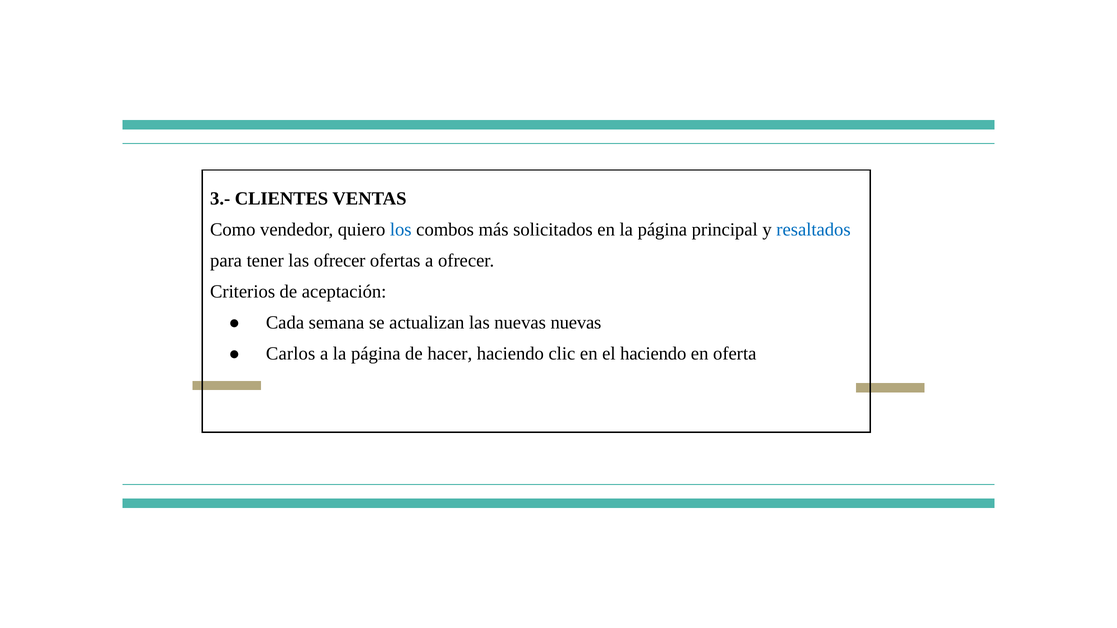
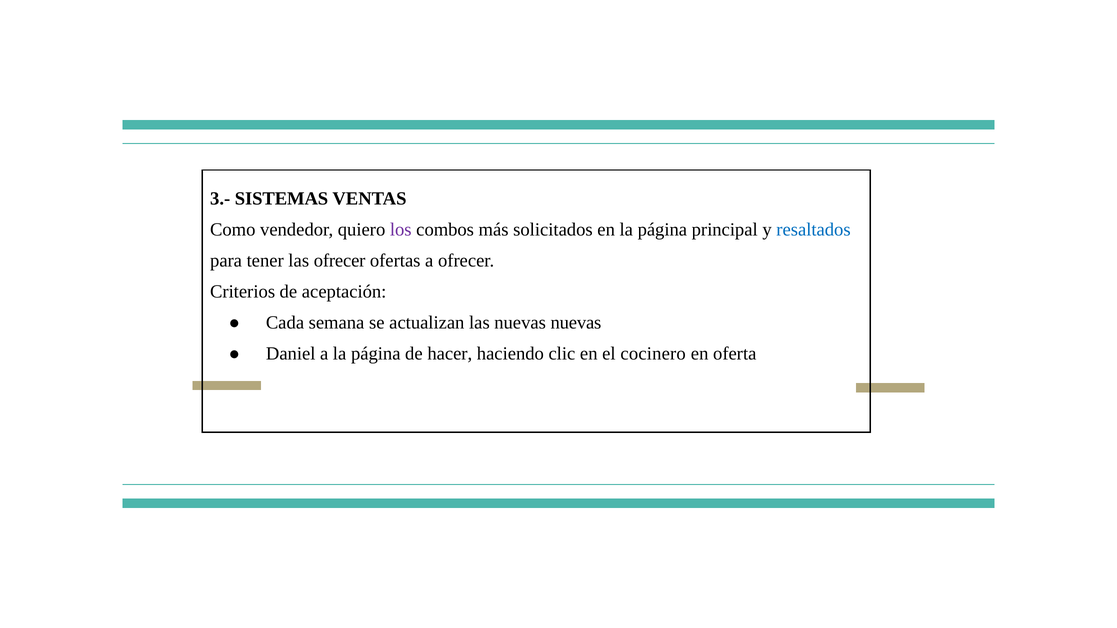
CLIENTES: CLIENTES -> SISTEMAS (282, 199)
los colour: blue -> purple (401, 230)
Carlos: Carlos -> Daniel (291, 354)
el haciendo: haciendo -> cocinero (653, 354)
